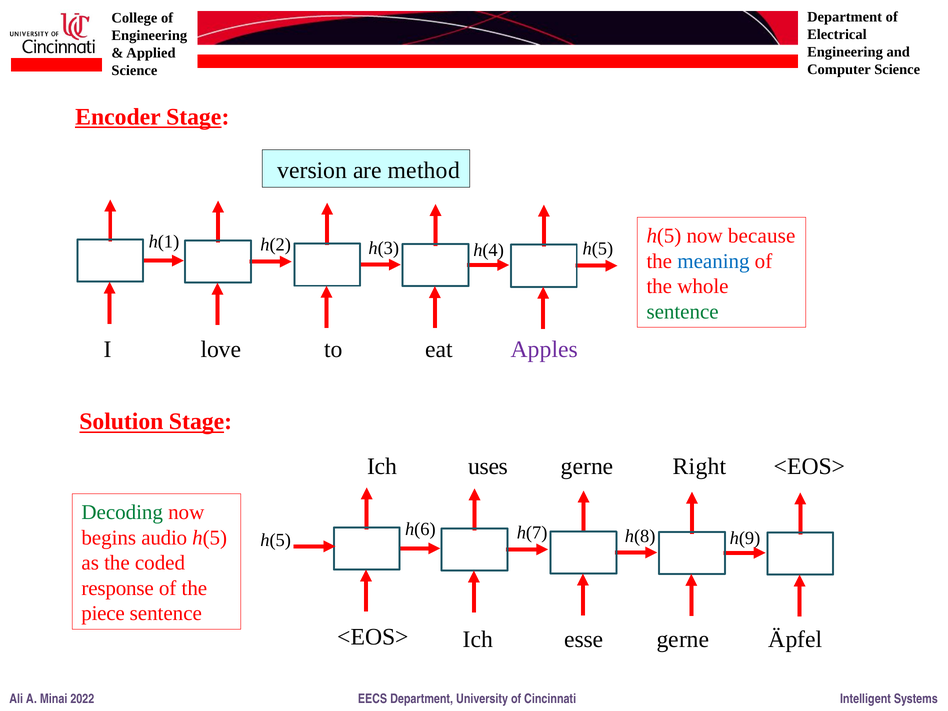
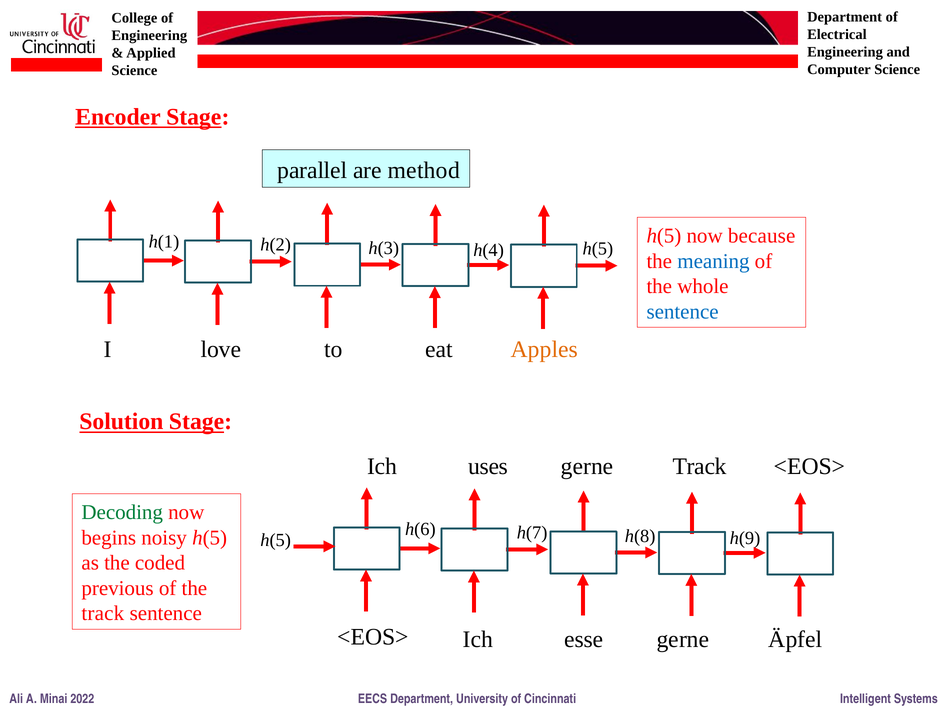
version: version -> parallel (312, 170)
sentence colour: green -> blue (683, 312)
Apples colour: purple -> orange (544, 349)
gerne Right: Right -> Track (700, 466)
audio: audio -> noisy (164, 538)
response: response -> previous (118, 588)
piece: piece -> track (103, 613)
